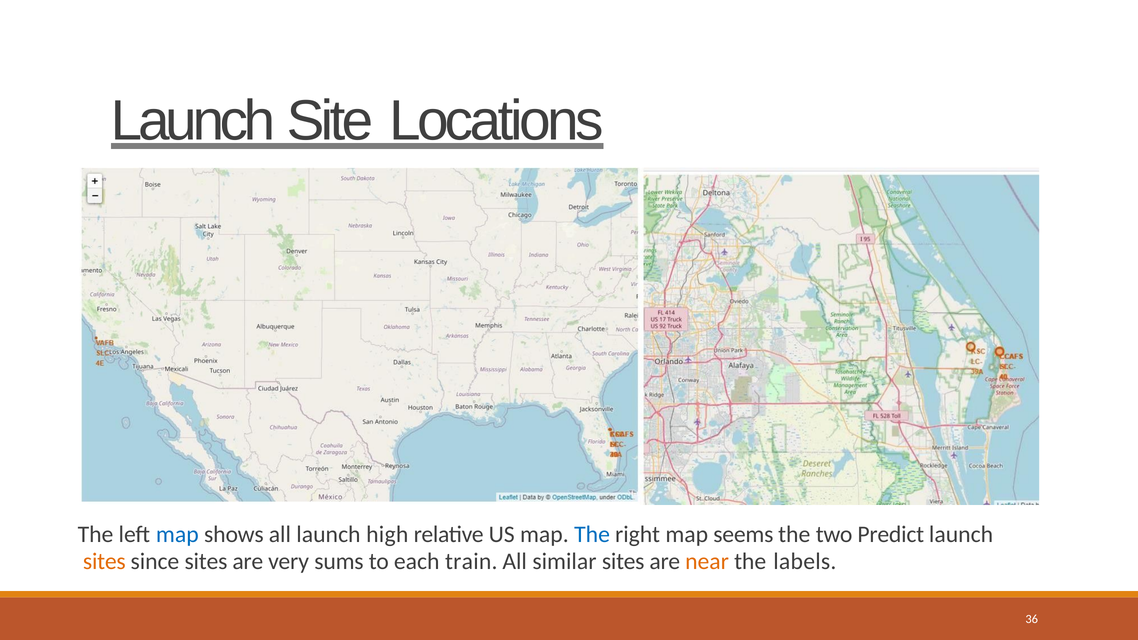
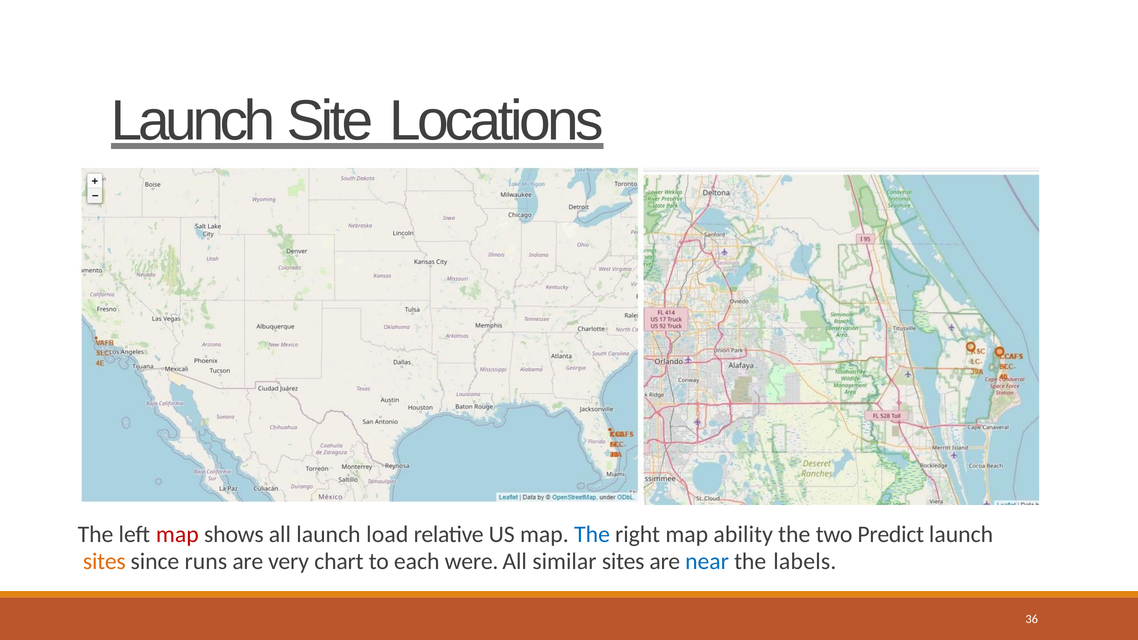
map colour: blue -> red (177, 534)
high: high -> load (387, 534)
seems: seems -> ability (743, 534)
since sites: sites -> runs (206, 562)
sums: sums -> chart (339, 562)
train: train -> were (472, 562)
near colour: orange -> blue (707, 562)
